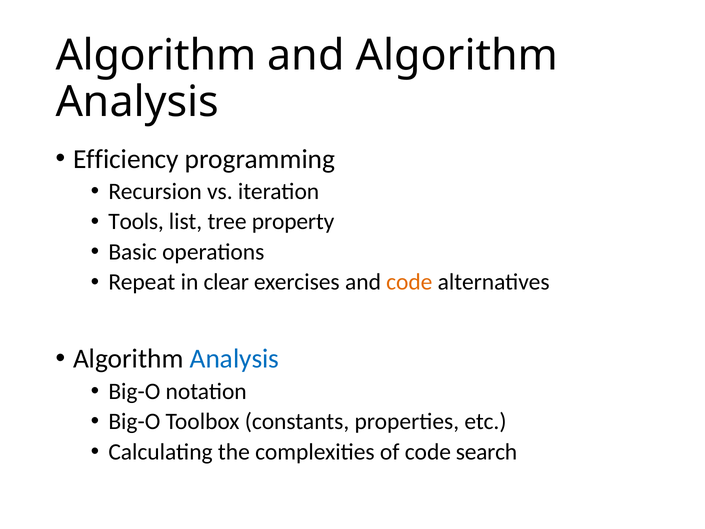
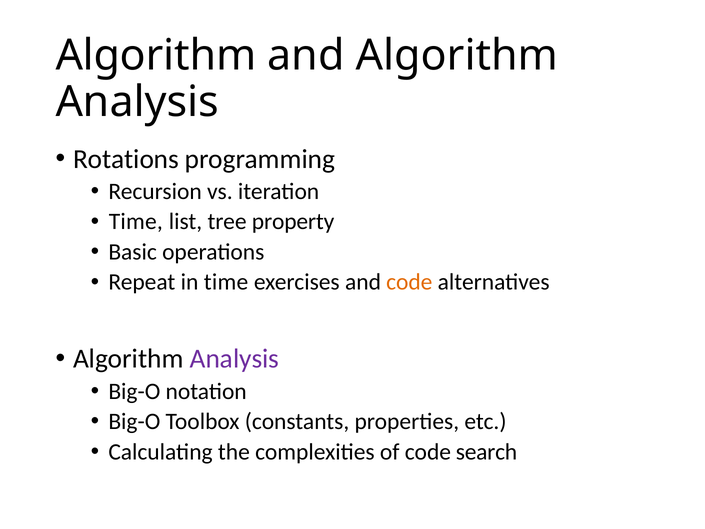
Efficiency: Efficiency -> Rotations (126, 159)
Tools: Tools -> Time (136, 222)
in clear: clear -> time (226, 282)
Analysis colour: blue -> purple (234, 359)
